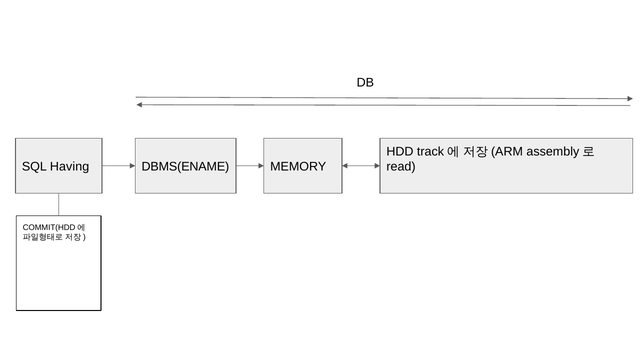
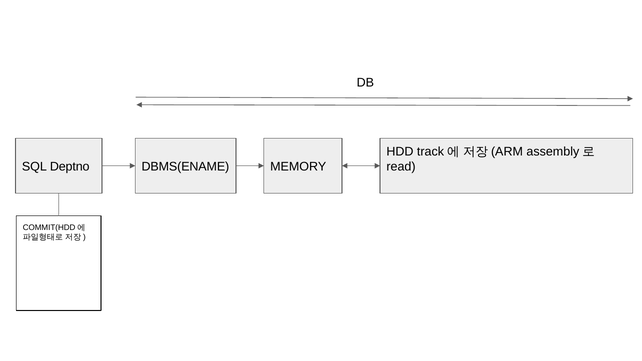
Having: Having -> Deptno (70, 167)
